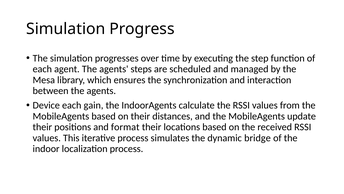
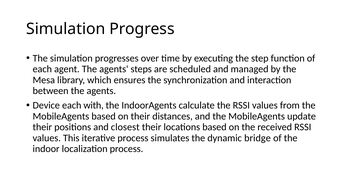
gain: gain -> with (94, 105)
format: format -> closest (125, 127)
